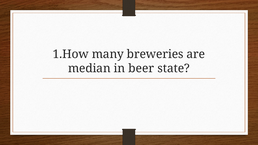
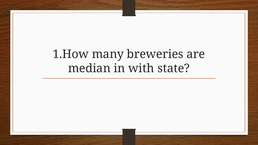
beer: beer -> with (141, 68)
